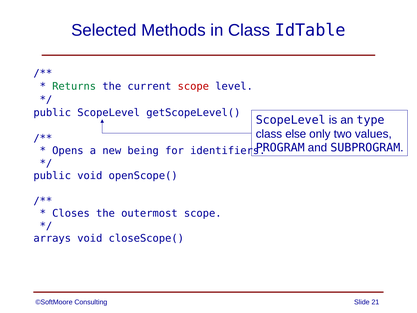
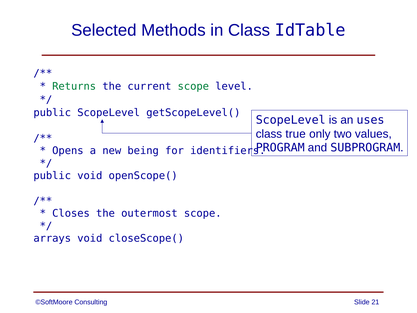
scope colour: red -> green (193, 86)
type: type -> uses (371, 120)
else: else -> true (296, 134)
